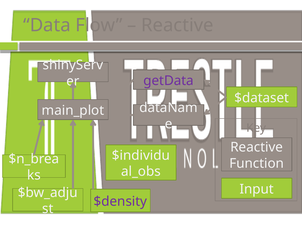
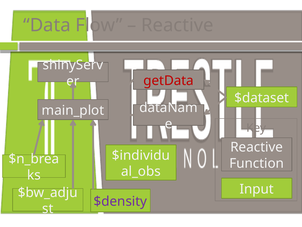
getData colour: purple -> red (169, 80)
